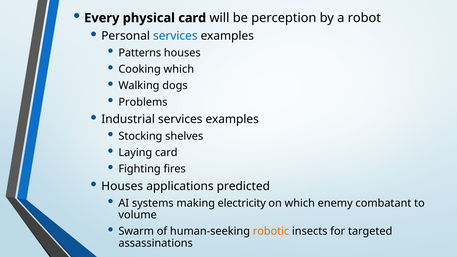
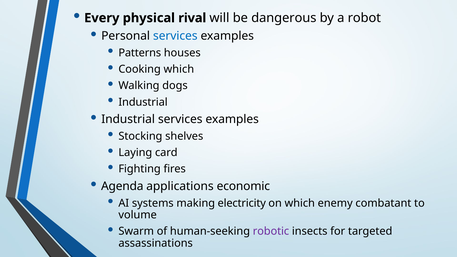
physical card: card -> rival (192, 18)
perception: perception -> dangerous (284, 18)
Problems: Problems -> Industrial (143, 102)
Houses: Houses -> Agenda (122, 186)
predicted: predicted -> economic (243, 186)
robotic colour: orange -> purple (271, 231)
